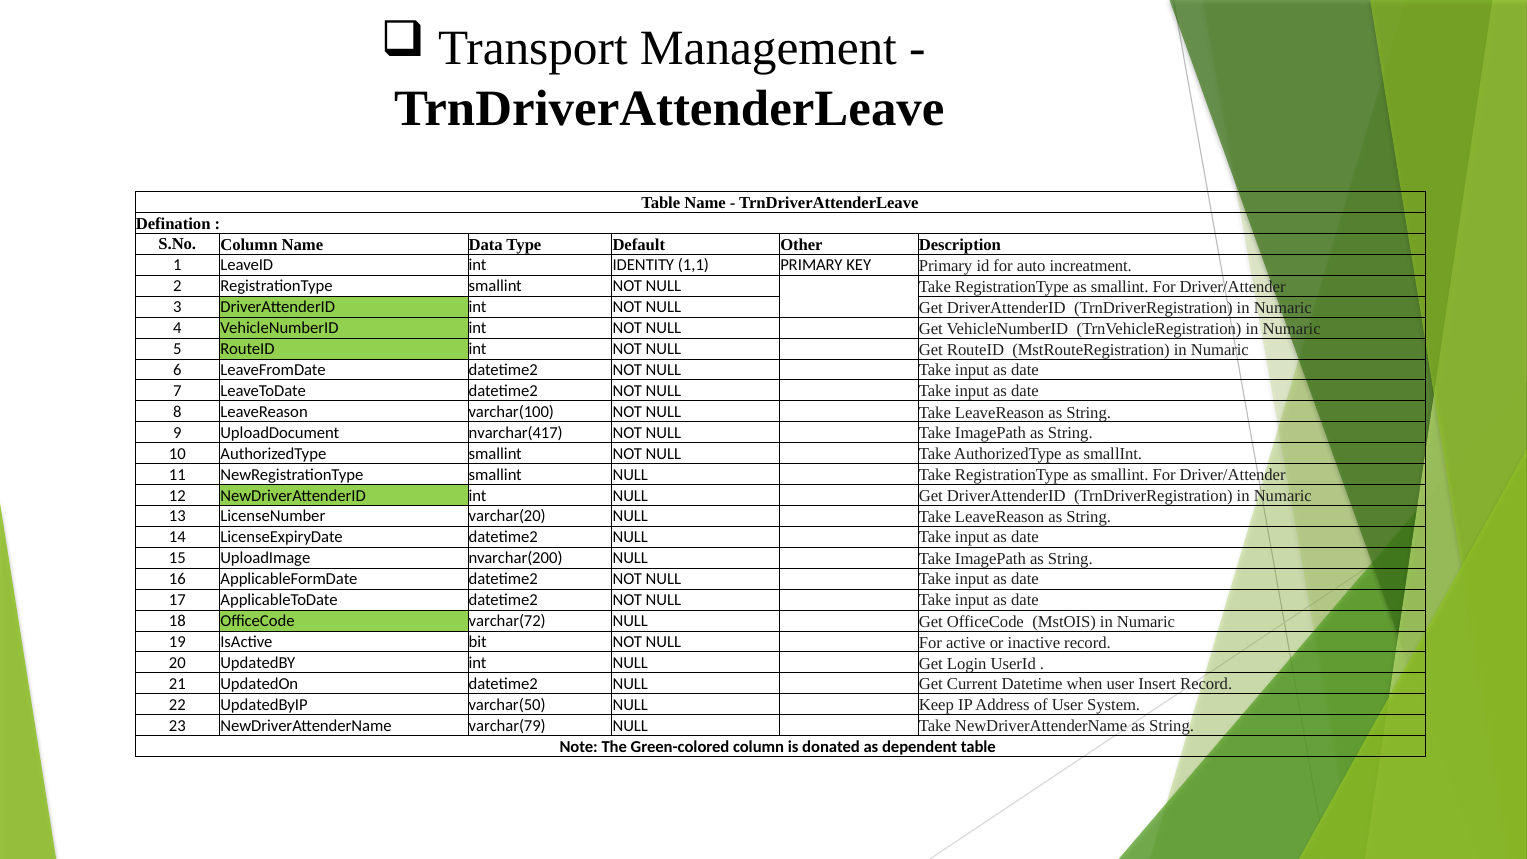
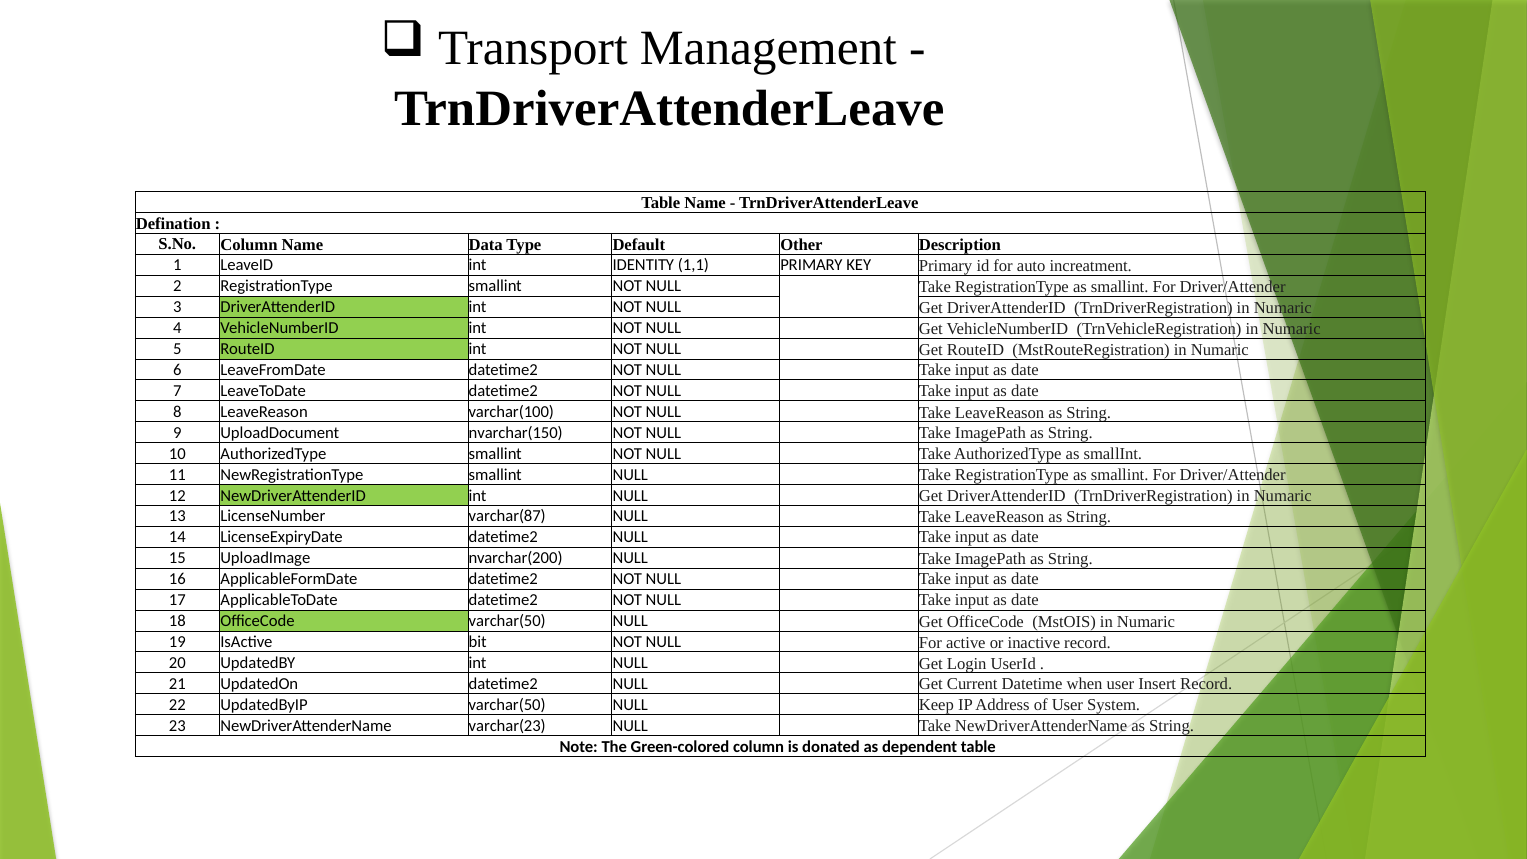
nvarchar(417: nvarchar(417 -> nvarchar(150 (516, 433)
varchar(20: varchar(20 -> varchar(87 (507, 516)
OfficeCode varchar(72: varchar(72 -> varchar(50 (507, 621)
varchar(79: varchar(79 -> varchar(23 (507, 726)
